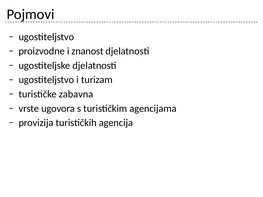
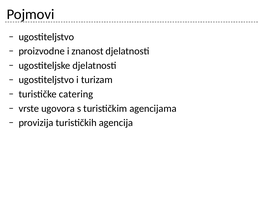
zabavna: zabavna -> catering (76, 94)
